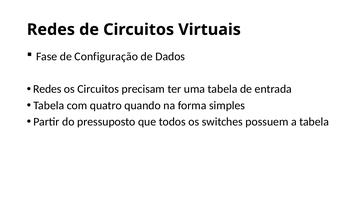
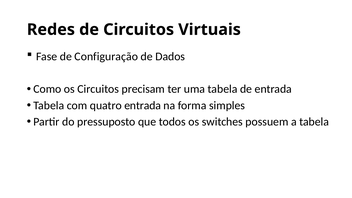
Redes: Redes -> Como (47, 89)
quatro quando: quando -> entrada (143, 105)
